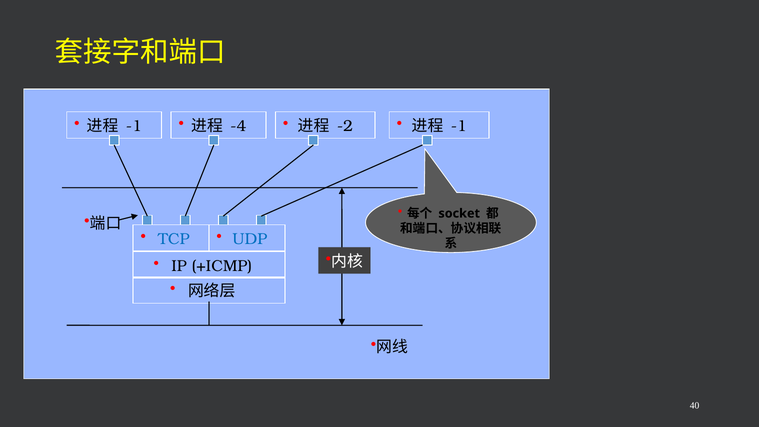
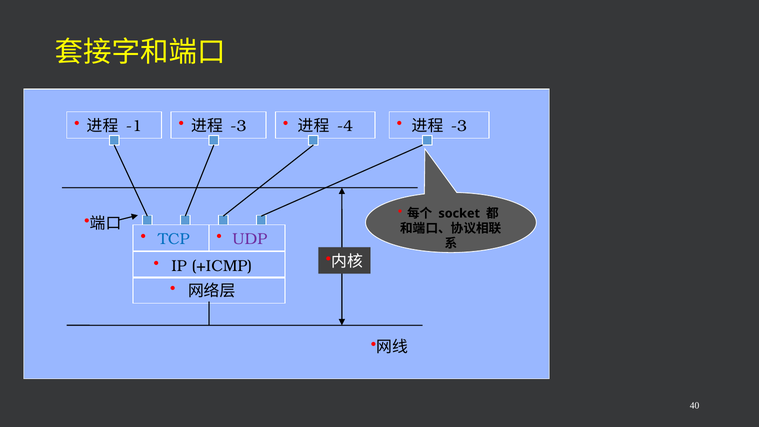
-4: -4 -> -3 (238, 126)
-2: -2 -> -4 (345, 126)
-1: -1 -> -3 (459, 126)
UDP colour: blue -> purple (250, 239)
